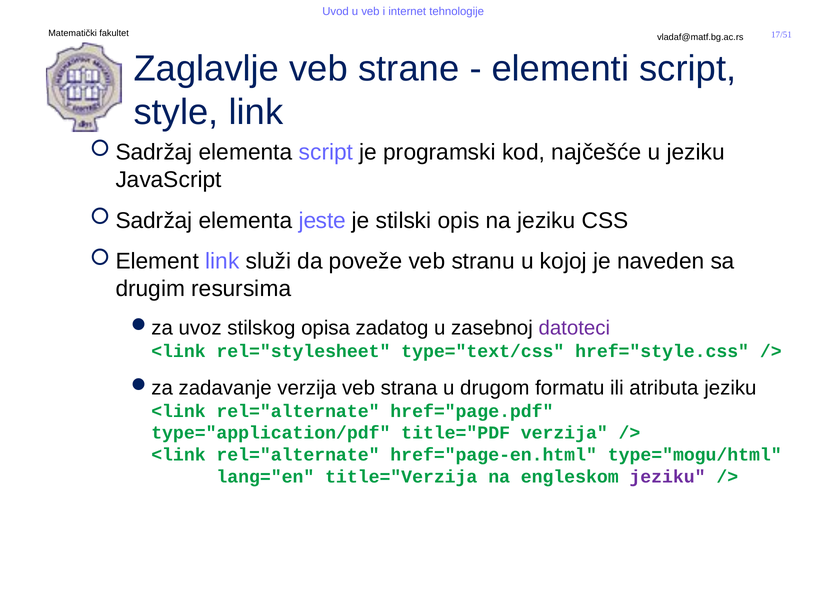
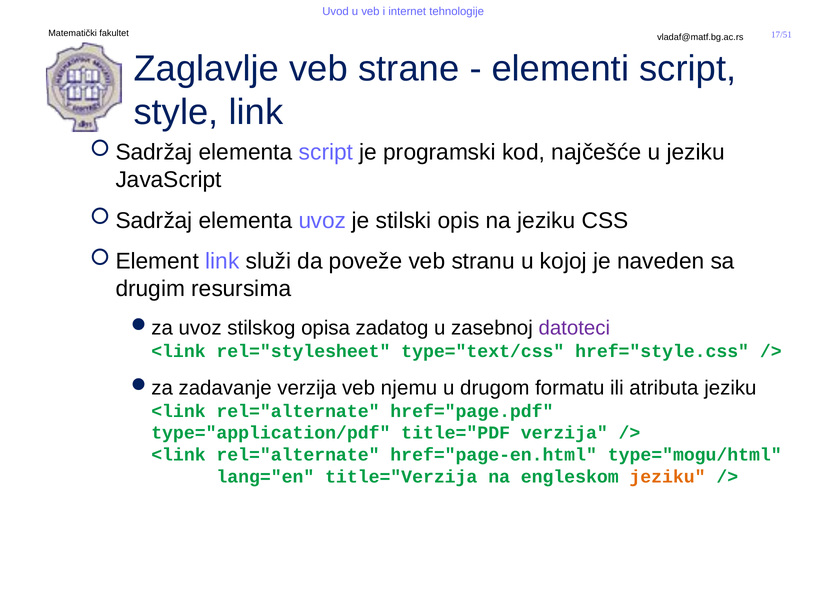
elementa jeste: jeste -> uvoz (322, 220)
strana: strana -> njemu (409, 388)
jeziku colour: purple -> orange (668, 476)
